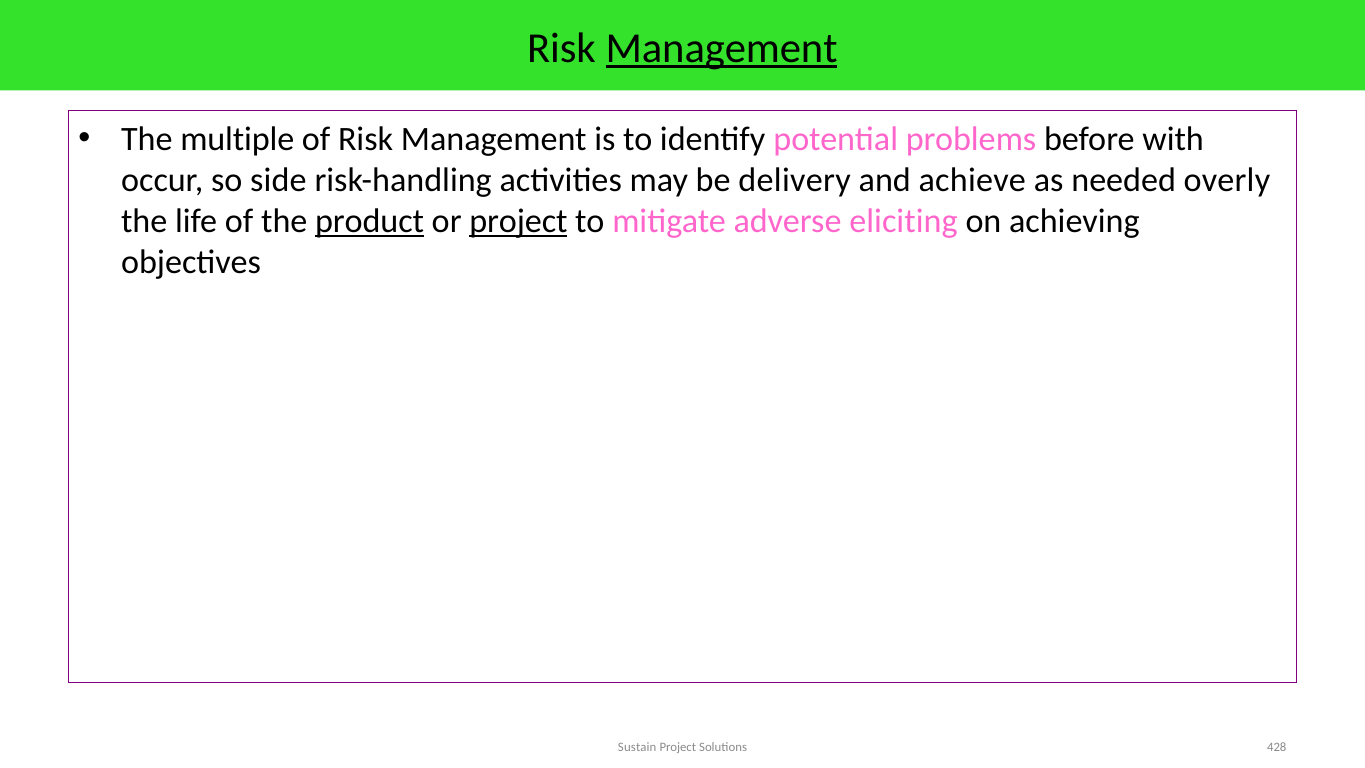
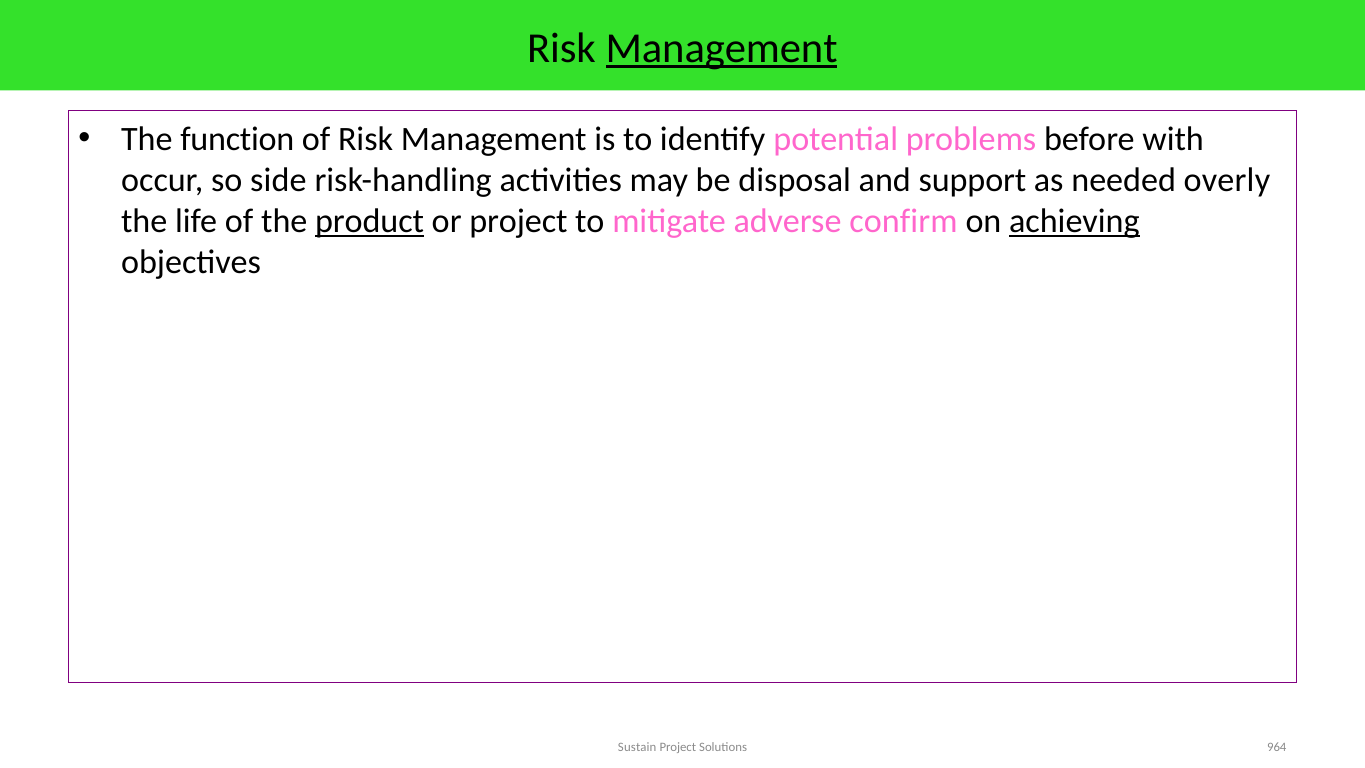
multiple: multiple -> function (237, 139)
delivery: delivery -> disposal (795, 180)
achieve: achieve -> support (972, 180)
project underline: present -> none (518, 221)
eliciting: eliciting -> confirm (903, 221)
achieving underline: none -> present (1074, 221)
428: 428 -> 964 (1277, 747)
